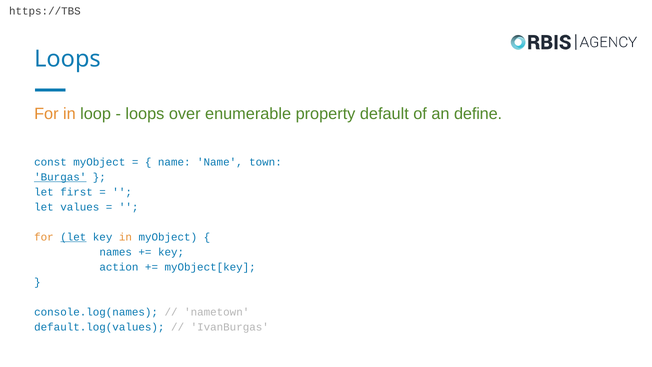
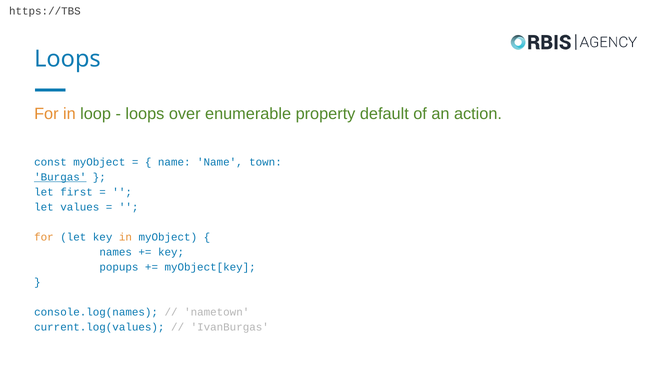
define: define -> action (478, 114)
let underline: present -> none (73, 237)
action: action -> popups (119, 267)
default.log(values: default.log(values -> current.log(values (99, 327)
